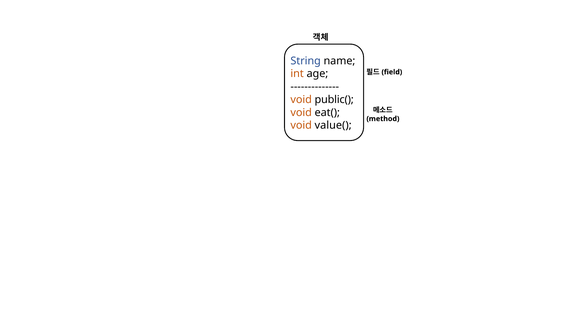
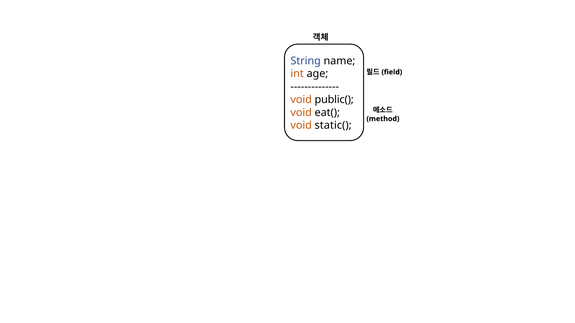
value(: value( -> static( (333, 126)
